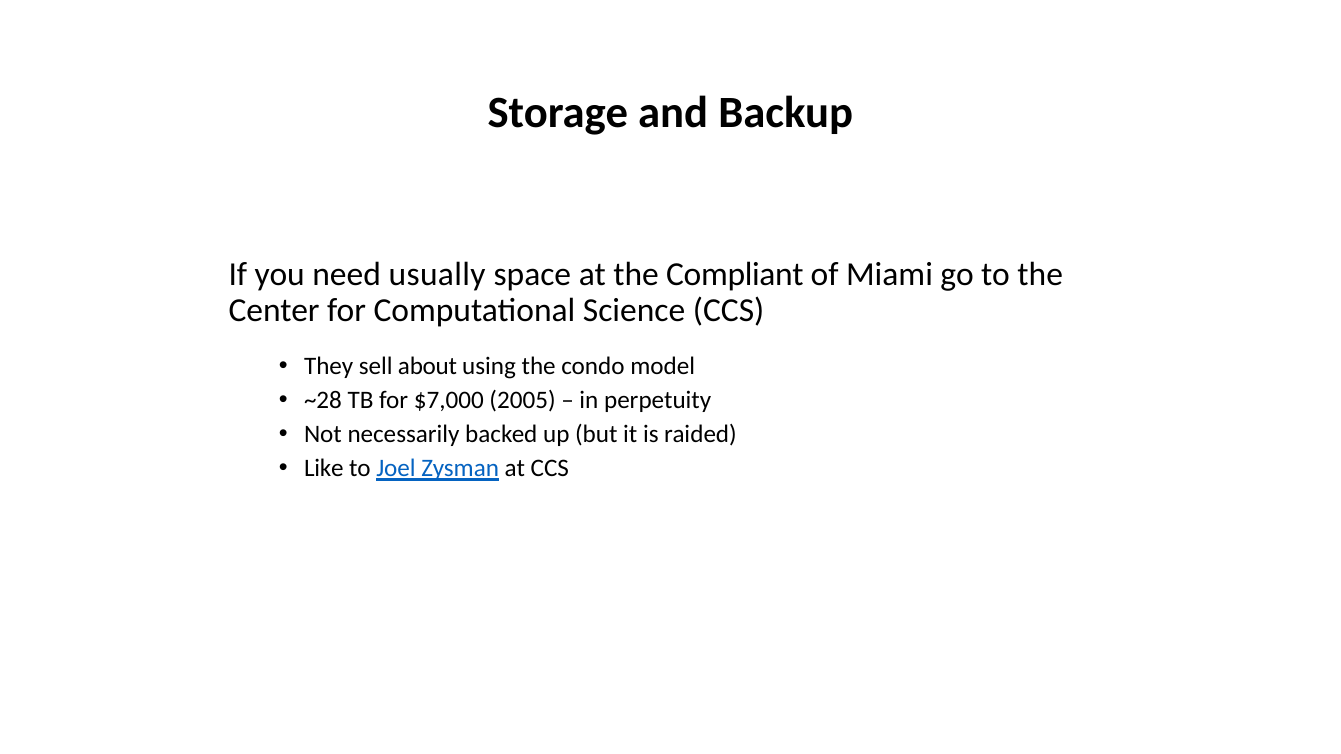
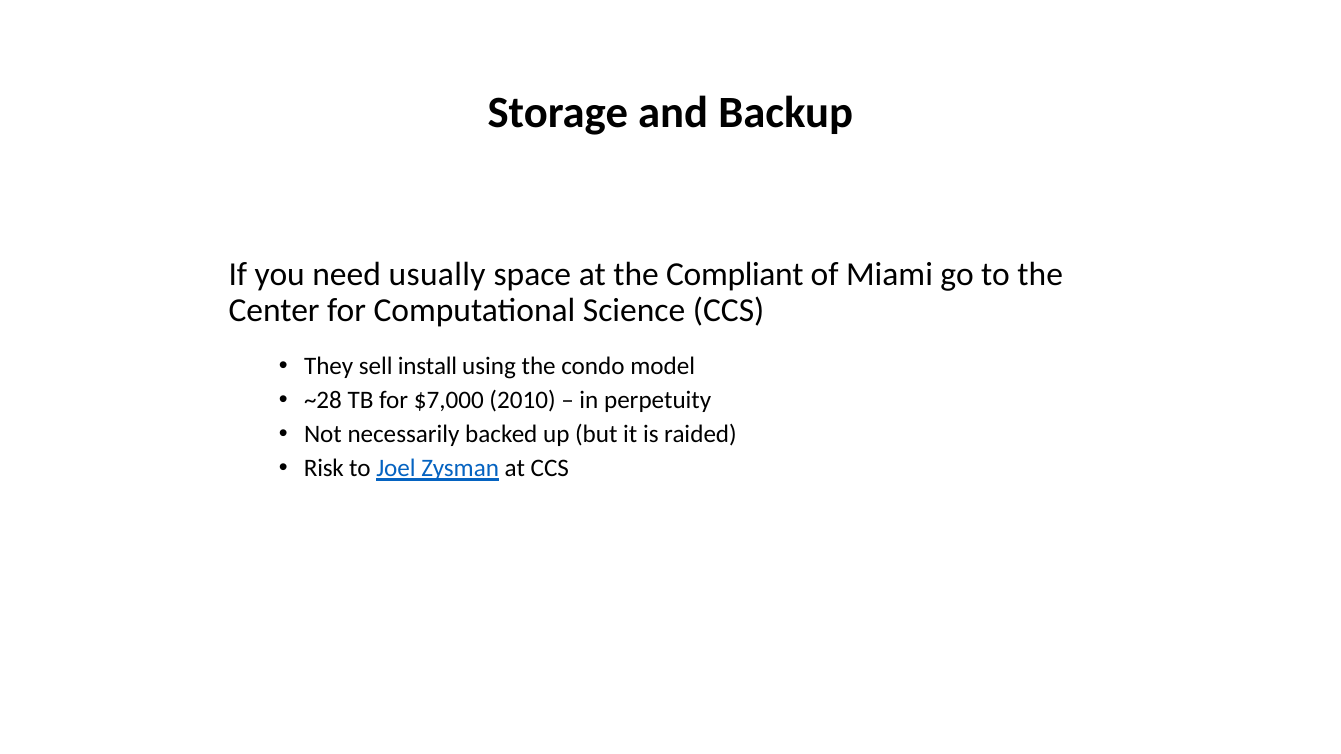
about: about -> install (428, 366)
2005: 2005 -> 2010 (523, 400)
Like: Like -> Risk (324, 469)
